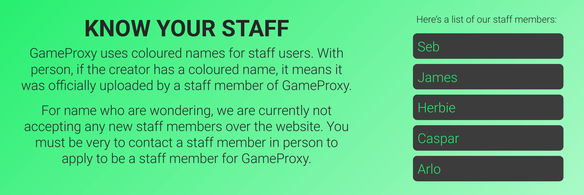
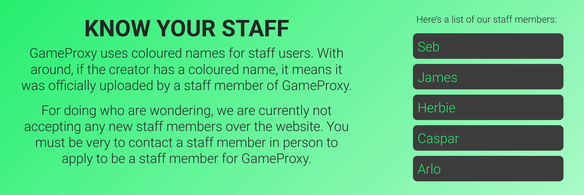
person: person -> around (52, 70)
For name: name -> doing (80, 110)
